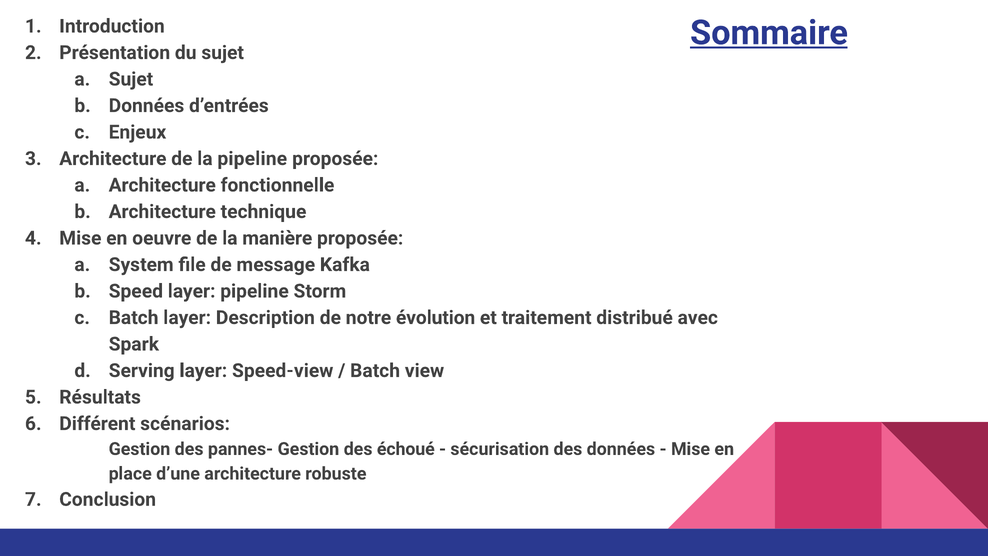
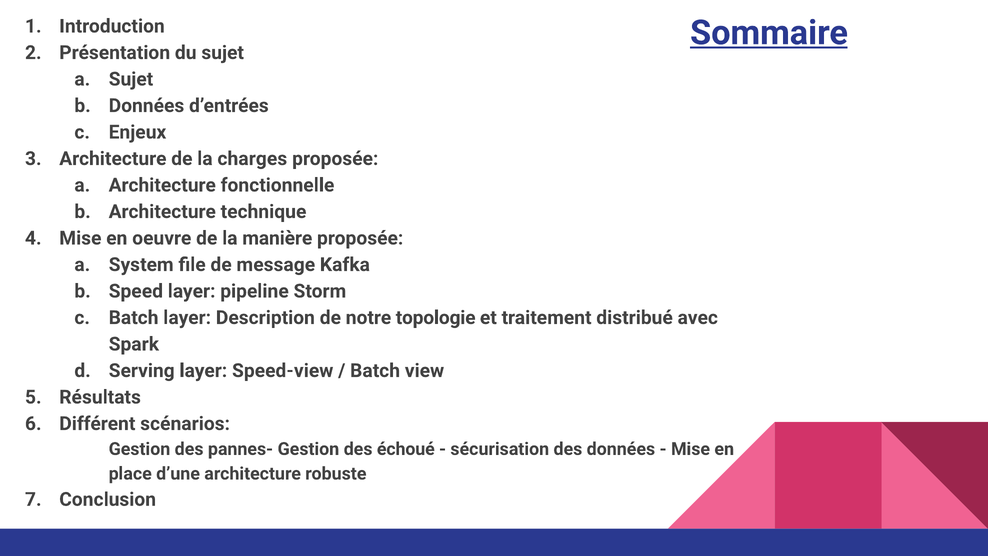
la pipeline: pipeline -> charges (252, 159)
évolution: évolution -> topologie (436, 318)
